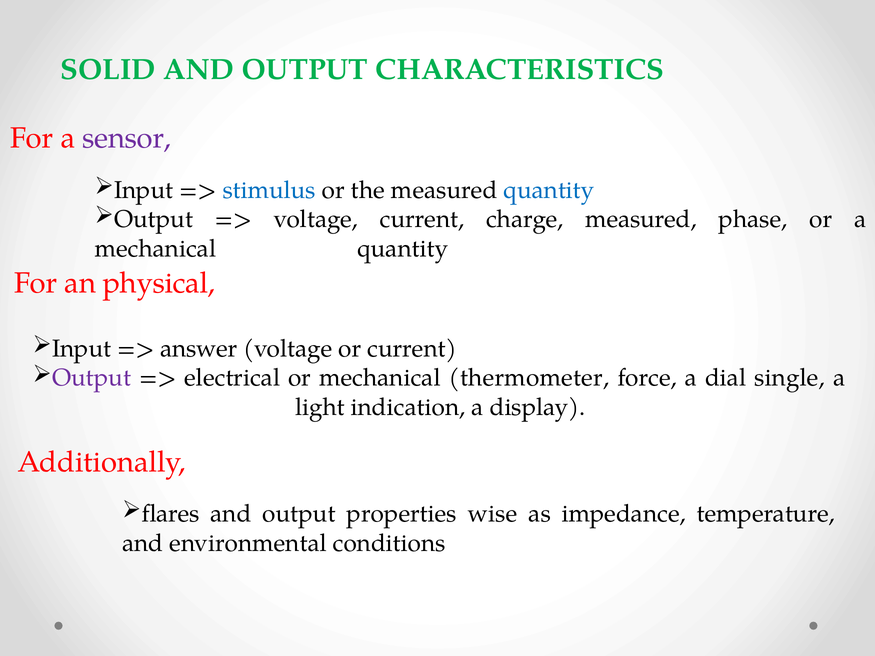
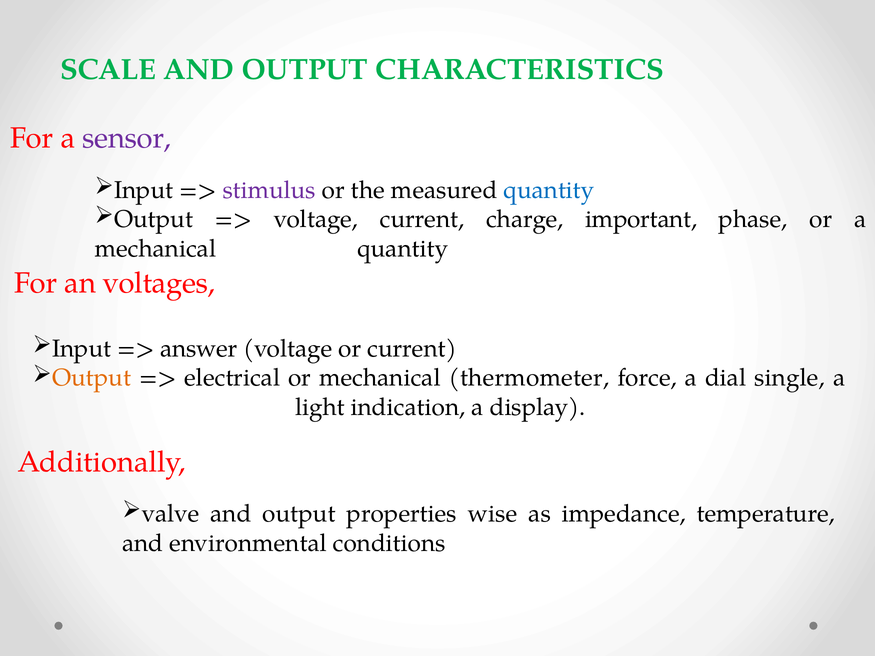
SOLID: SOLID -> SCALE (108, 69)
stimulus colour: blue -> purple (269, 190)
charge measured: measured -> important (641, 219)
physical: physical -> voltages (159, 283)
Output colour: purple -> orange (92, 378)
flares: flares -> valve (171, 514)
